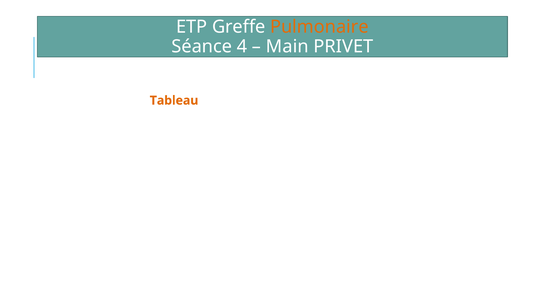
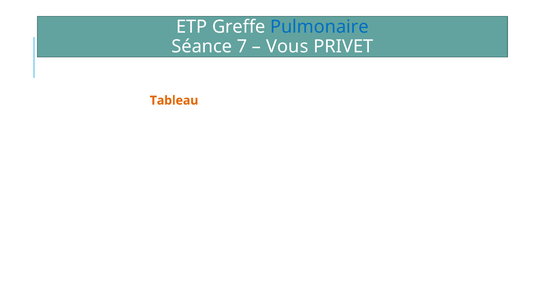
Pulmonaire colour: orange -> blue (319, 27)
4: 4 -> 7 (242, 46)
Main: Main -> Vous (287, 46)
